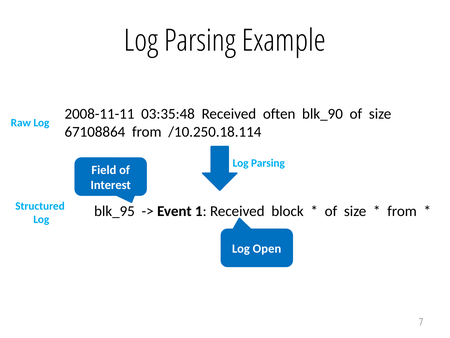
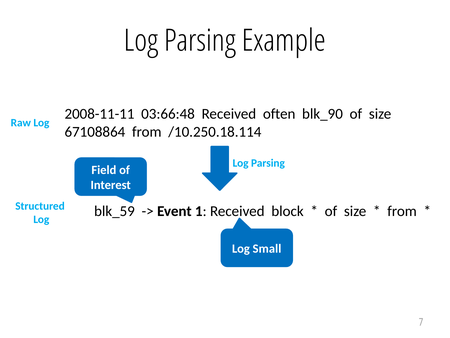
03:35:48: 03:35:48 -> 03:66:48 (168, 114)
blk_95: blk_95 -> blk_59 (114, 211)
Open: Open -> Small (267, 248)
